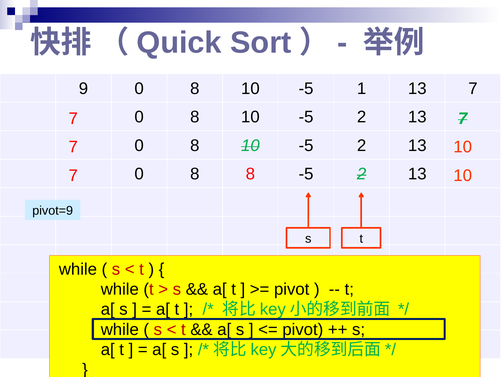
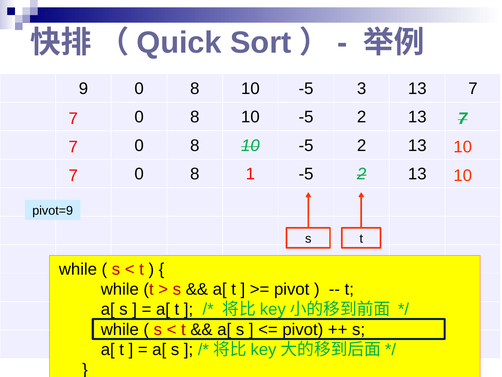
1: 1 -> 3 (362, 88)
8 8: 8 -> 1 (250, 174)
